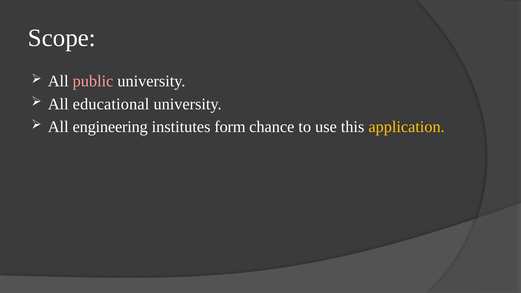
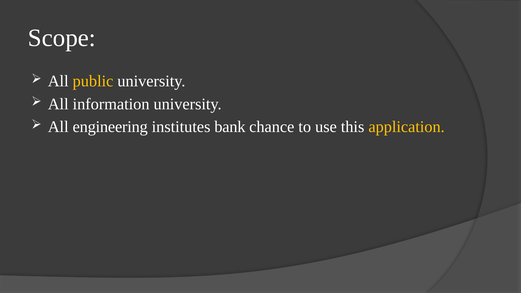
public colour: pink -> yellow (93, 81)
educational: educational -> information (111, 104)
form: form -> bank (230, 127)
